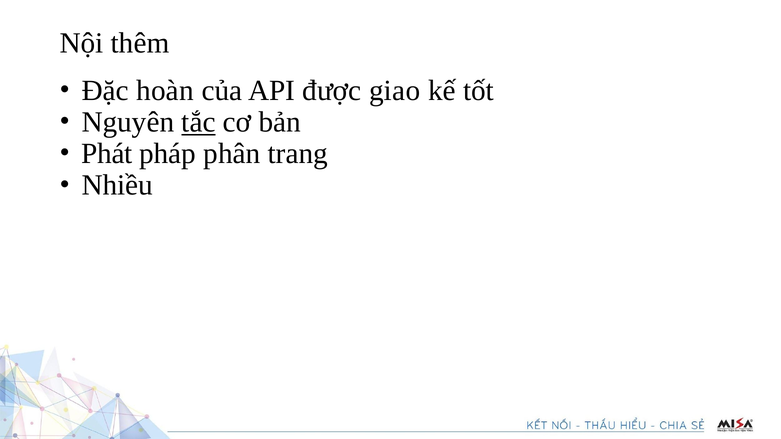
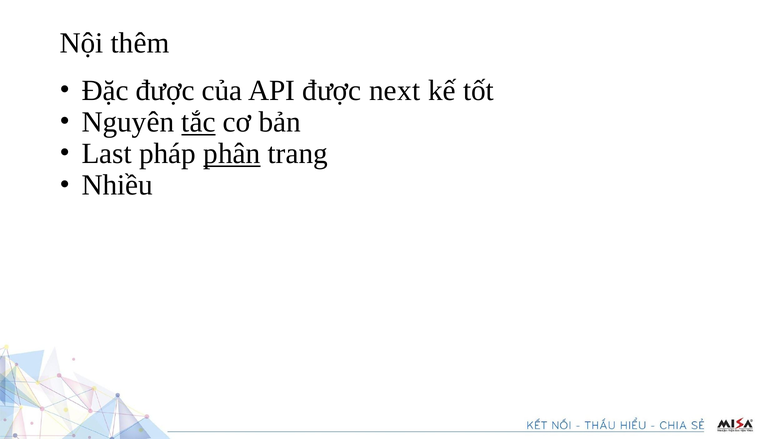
Đặc hoàn: hoàn -> được (165, 91)
giao: giao -> next (395, 91)
Phát: Phát -> Last (107, 154)
phân underline: none -> present (232, 154)
